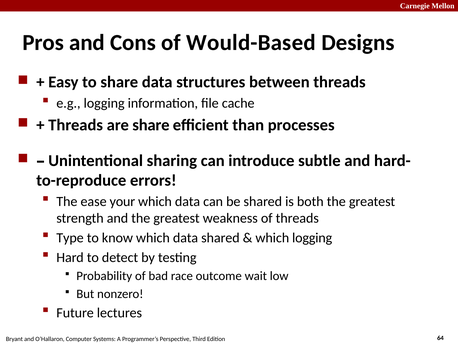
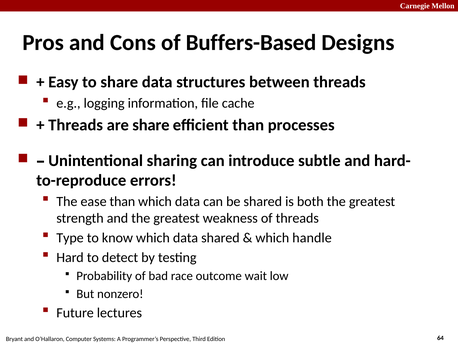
Would-Based: Would-Based -> Buffers-Based (251, 42)
ease your: your -> than (122, 201)
which logging: logging -> handle (312, 238)
